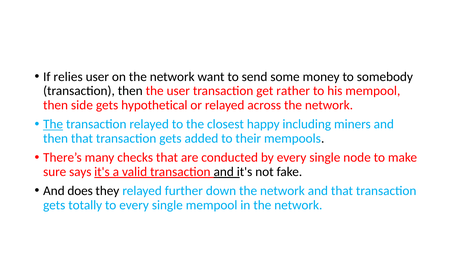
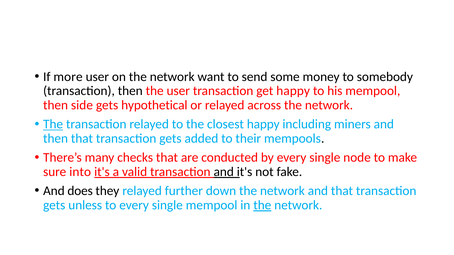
relies: relies -> more (68, 77)
get rather: rather -> happy (293, 91)
says: says -> into (80, 172)
totally: totally -> unless (85, 205)
the underline: none -> present (262, 205)
